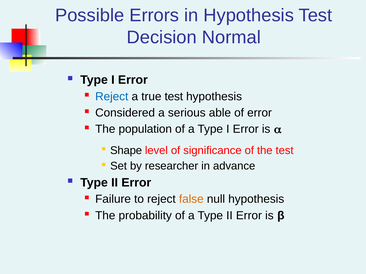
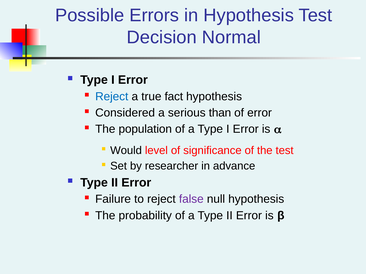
true test: test -> fact (174, 97)
able: able -> than (220, 113)
Shape: Shape -> Would (126, 151)
false colour: orange -> purple (191, 199)
